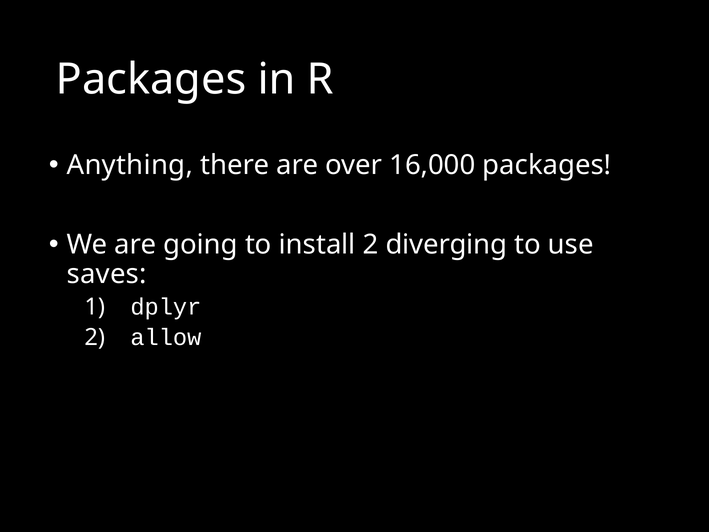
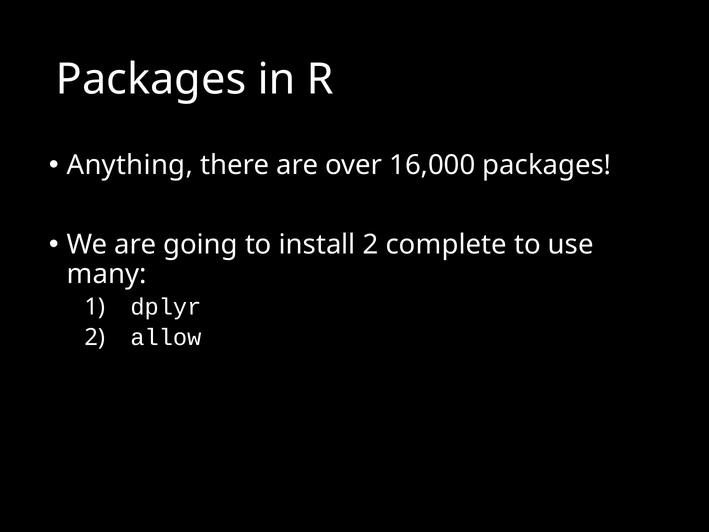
diverging: diverging -> complete (446, 244)
saves: saves -> many (107, 274)
